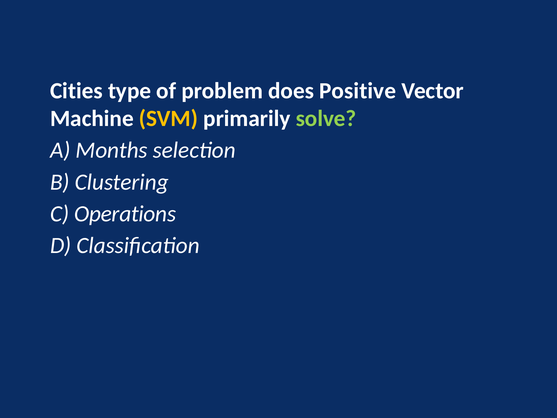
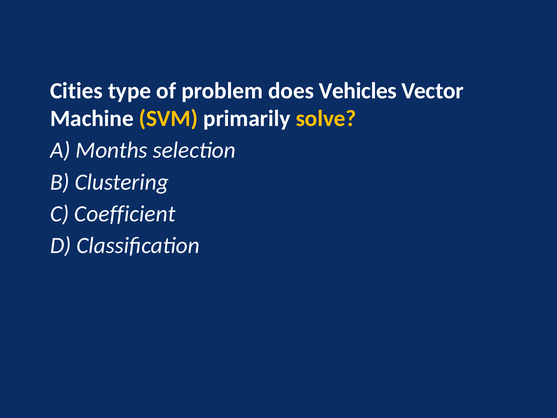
Positive: Positive -> Vehicles (358, 91)
solve colour: light green -> yellow (326, 119)
Operations: Operations -> Coefficient (125, 214)
